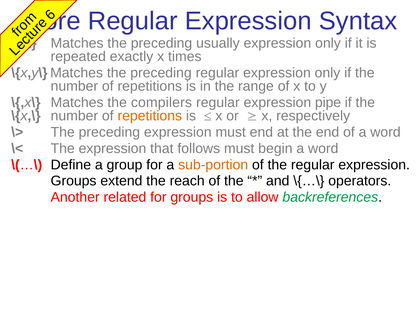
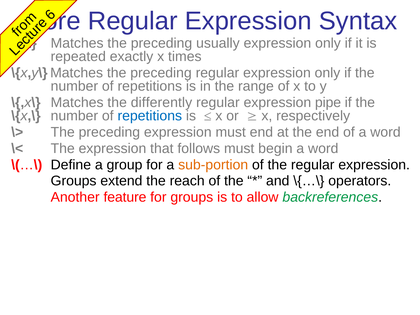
compilers: compilers -> differently (161, 103)
repetitions colour: orange -> blue (150, 116)
related: related -> feature (125, 197)
